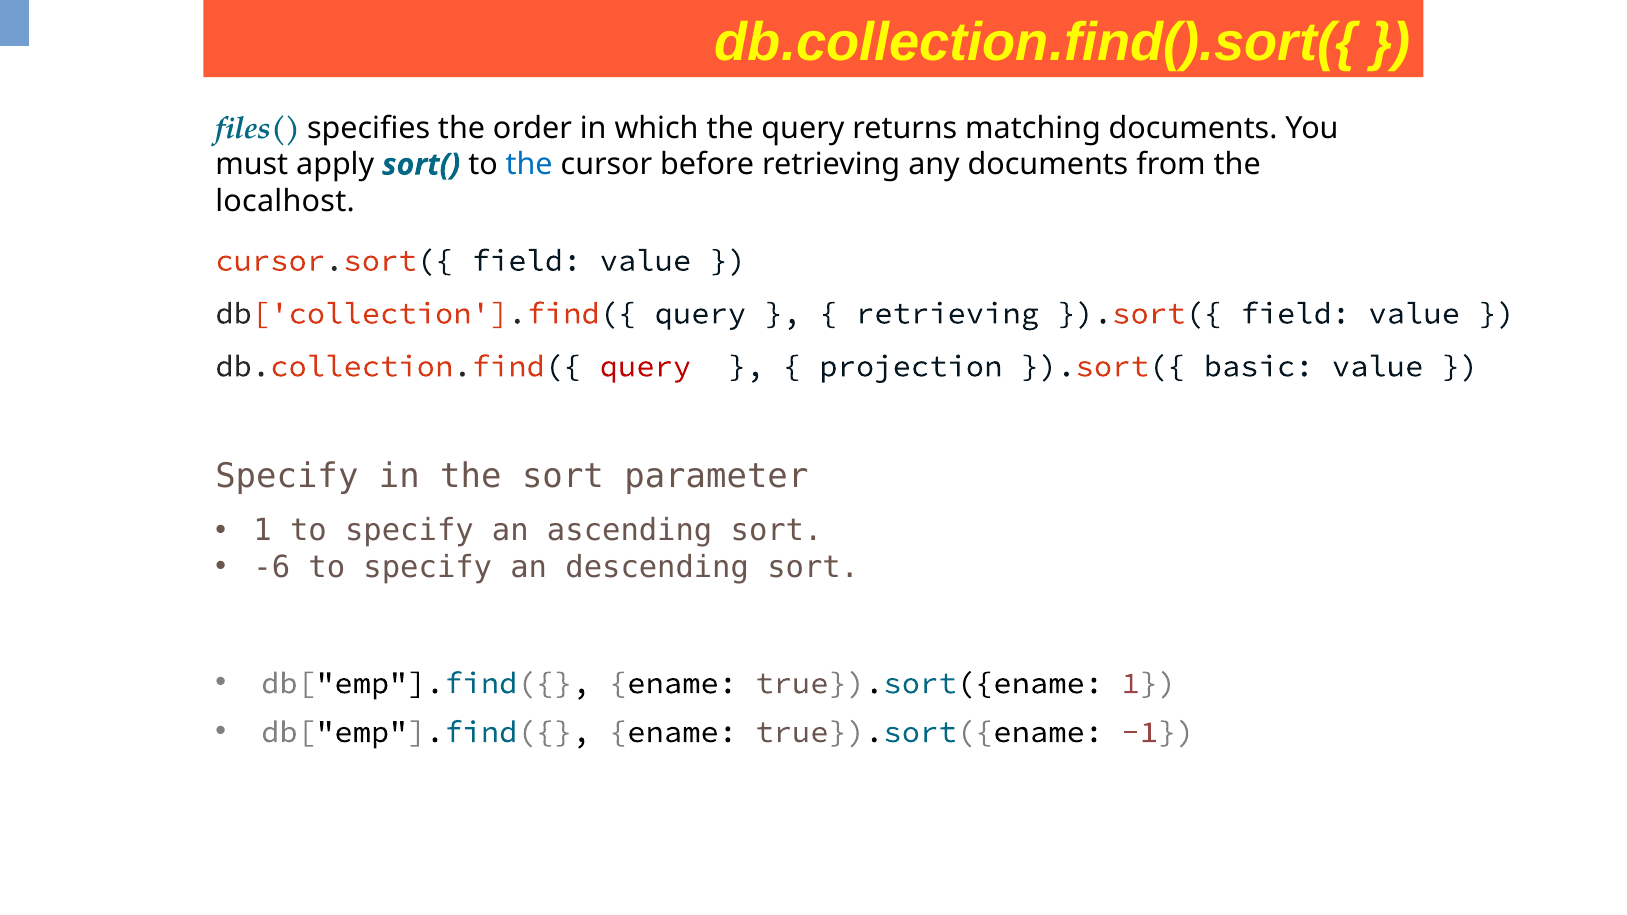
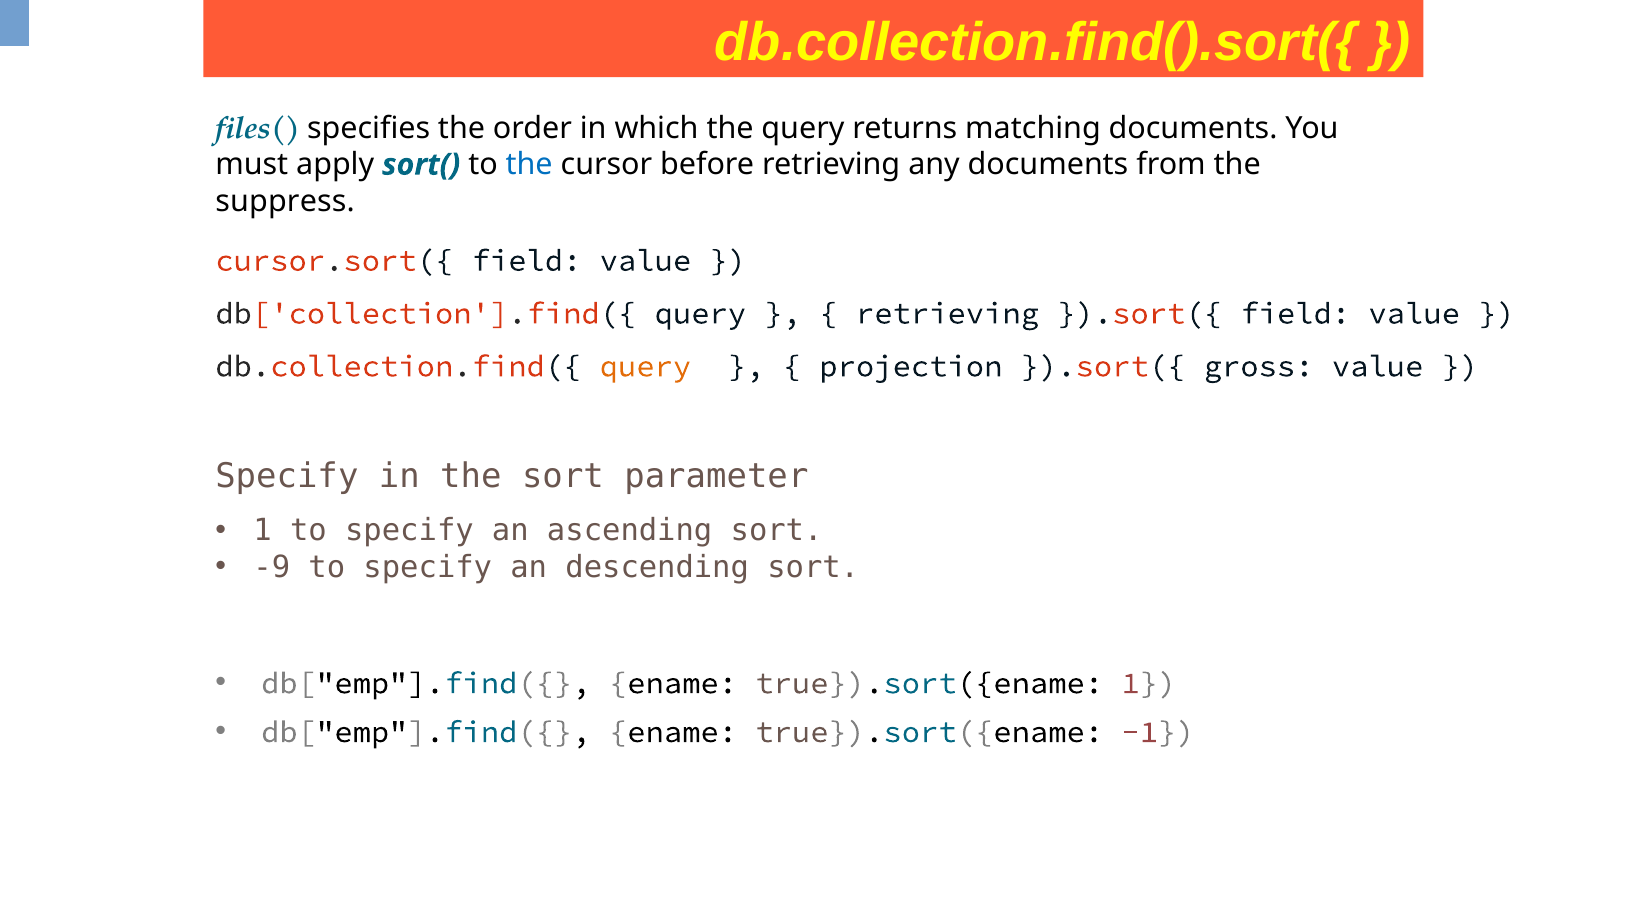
localhost: localhost -> suppress (285, 201)
query colour: red -> orange (645, 366)
basic: basic -> gross (1259, 366)
-6: -6 -> -9 (272, 567)
